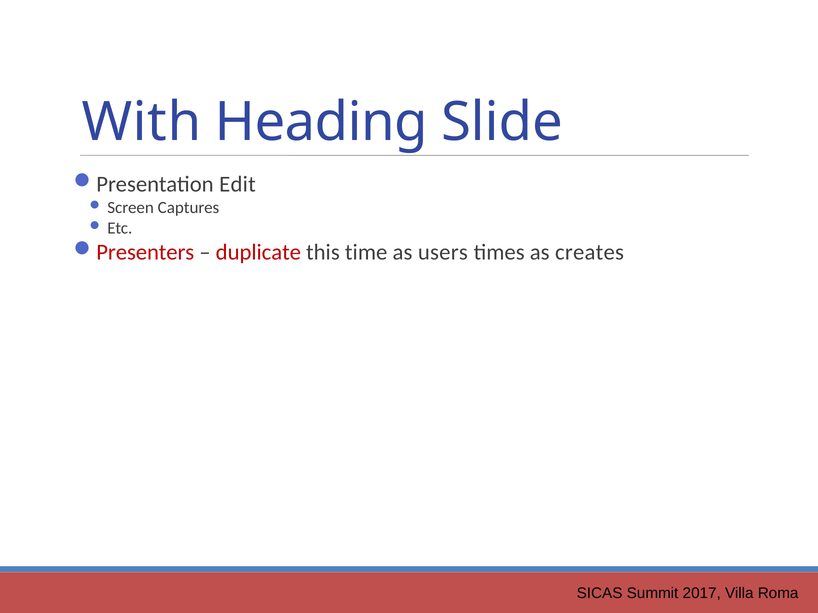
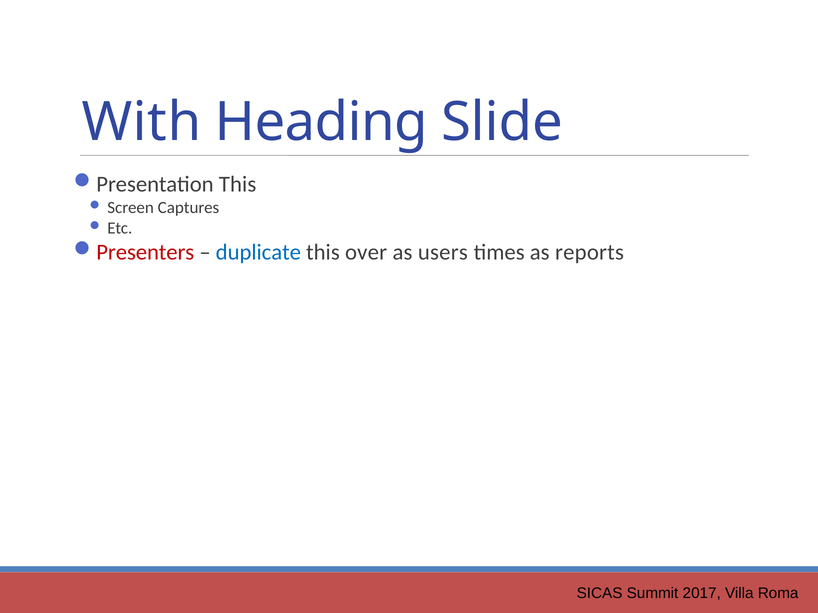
Presentation Edit: Edit -> This (238, 184)
duplicate colour: red -> blue (258, 253)
time: time -> over (366, 253)
creates: creates -> reports (590, 253)
